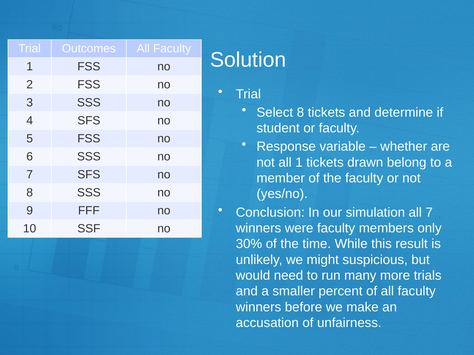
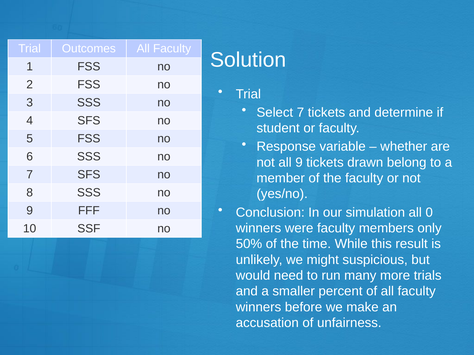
Select 8: 8 -> 7 (300, 113)
all 1: 1 -> 9 (299, 163)
all 7: 7 -> 0 (429, 213)
30%: 30% -> 50% (249, 244)
